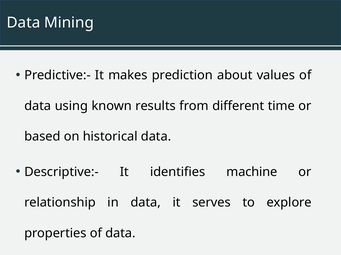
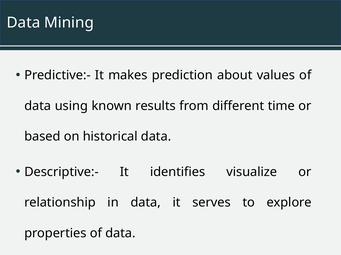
machine: machine -> visualize (252, 172)
